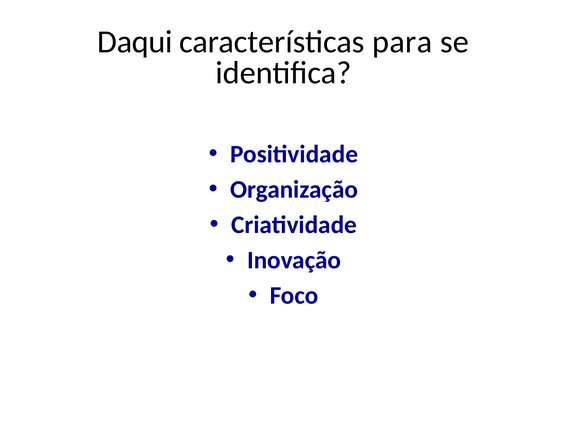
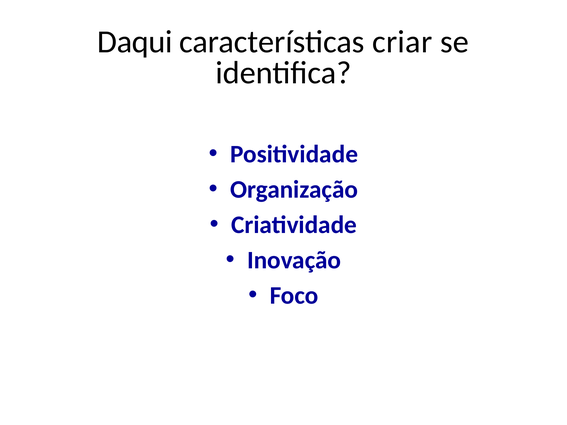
para: para -> criar (402, 42)
